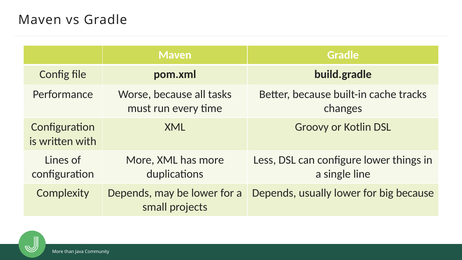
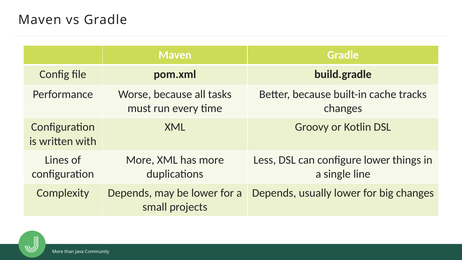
big because: because -> changes (415, 193)
